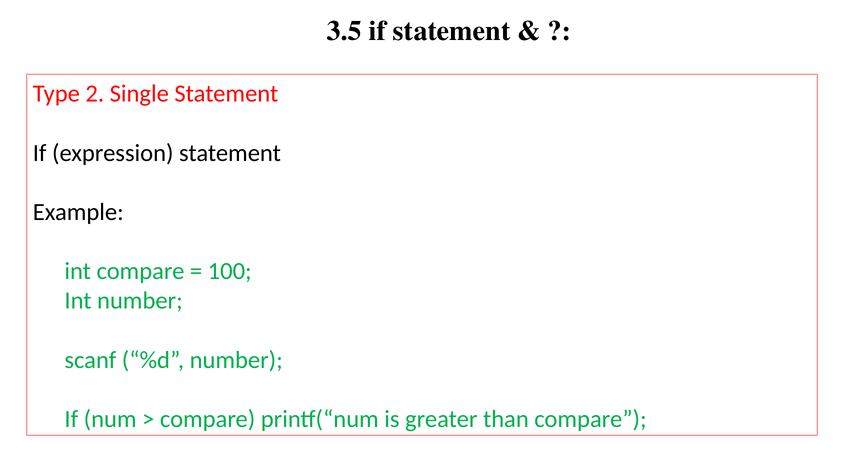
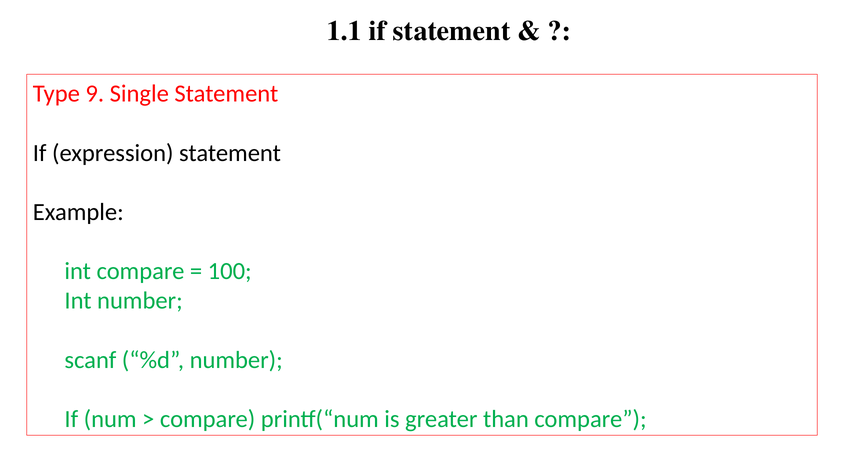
3.5: 3.5 -> 1.1 (344, 31)
2: 2 -> 9 (95, 94)
